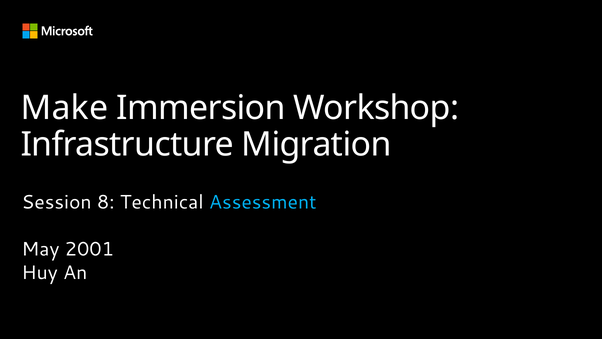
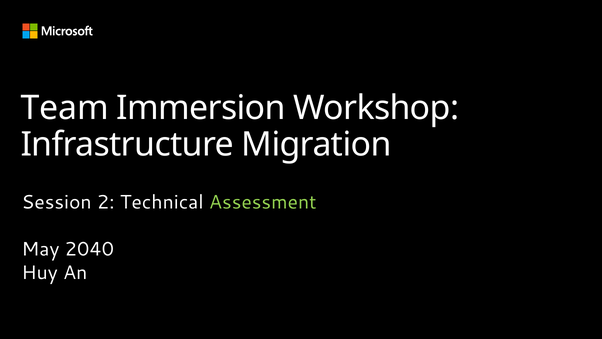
Make: Make -> Team (65, 108)
8: 8 -> 2 (106, 202)
Assessment colour: light blue -> light green (263, 202)
2001: 2001 -> 2040 (89, 249)
